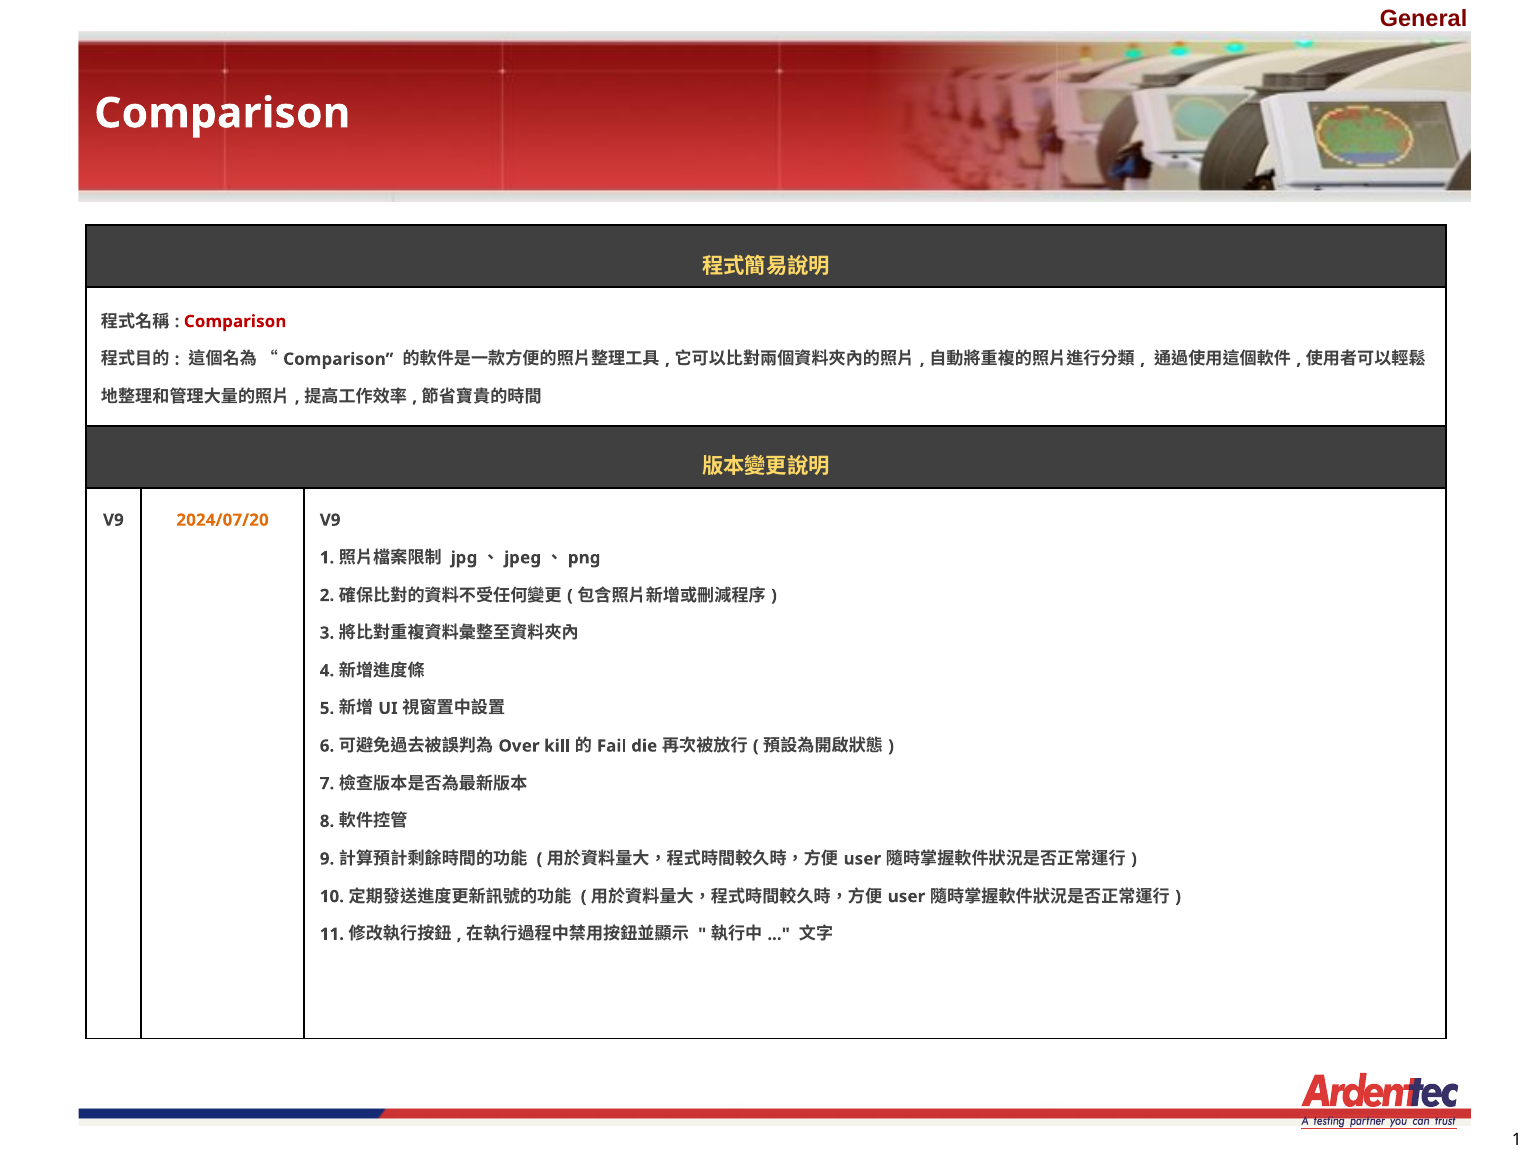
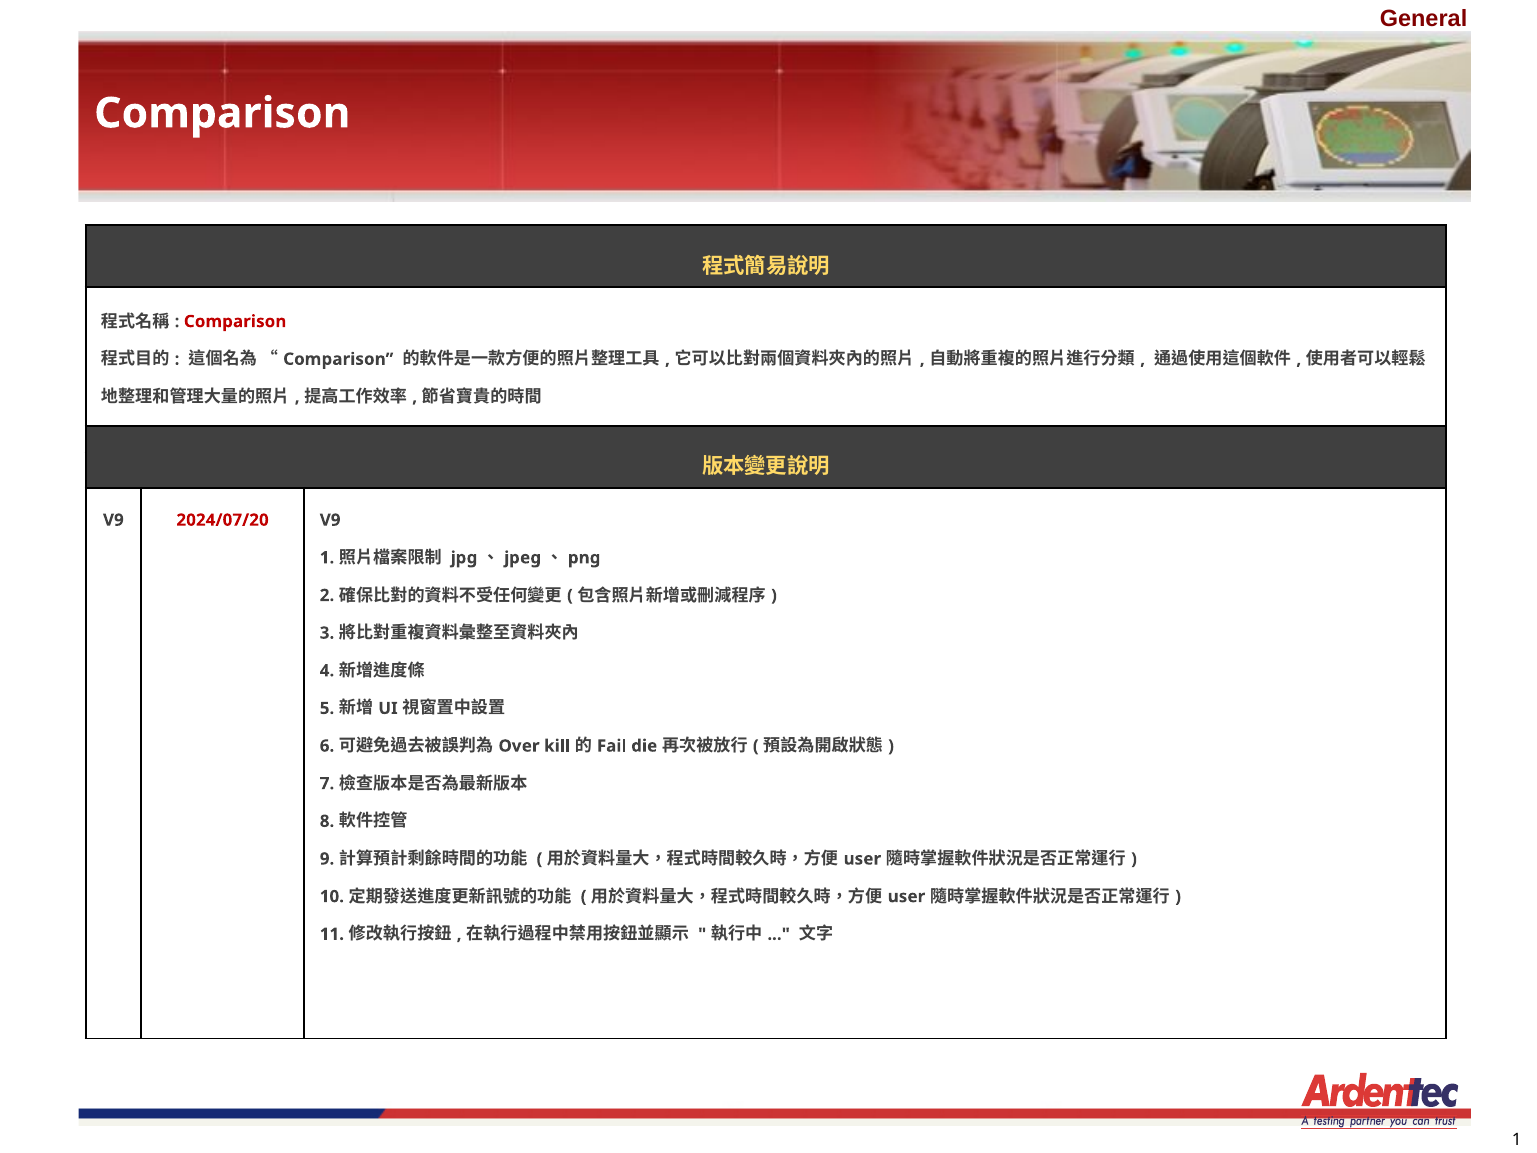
2024/07/20 colour: orange -> red (223, 520)
